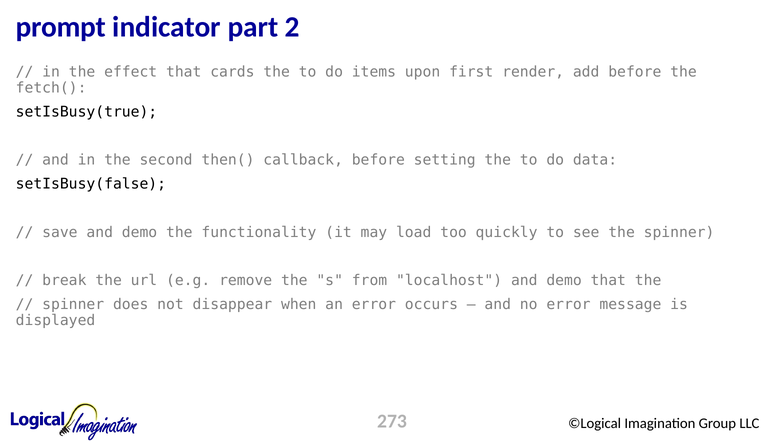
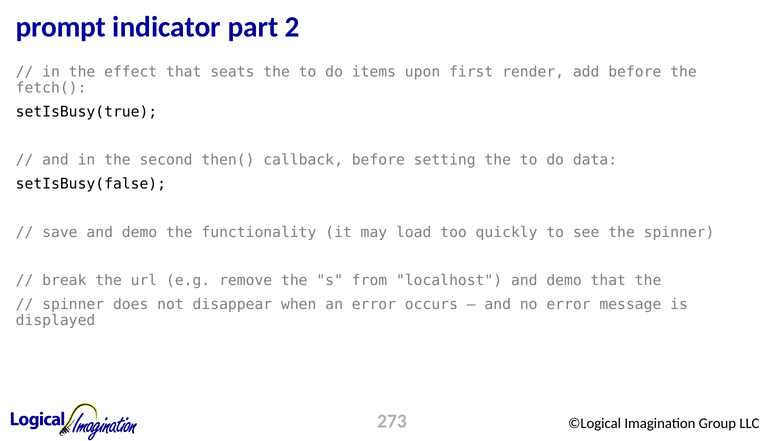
cards: cards -> seats (232, 72)
